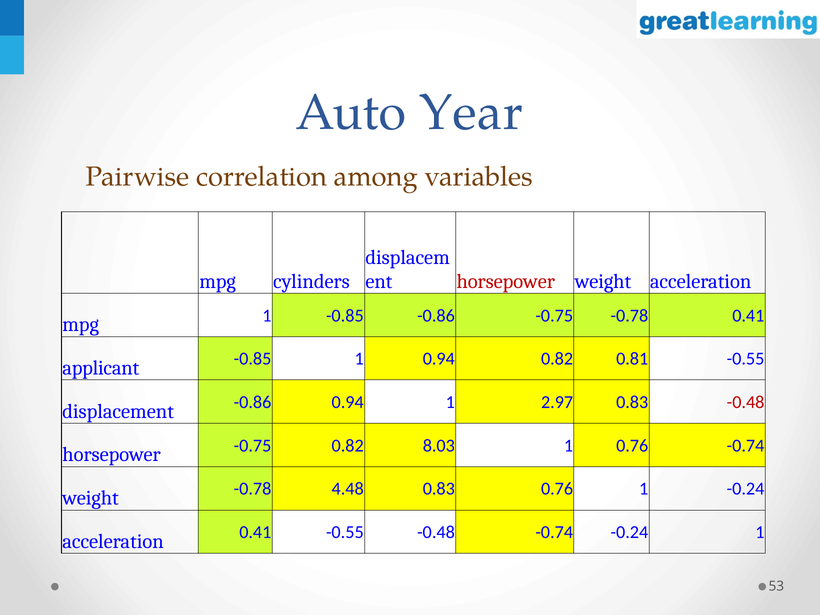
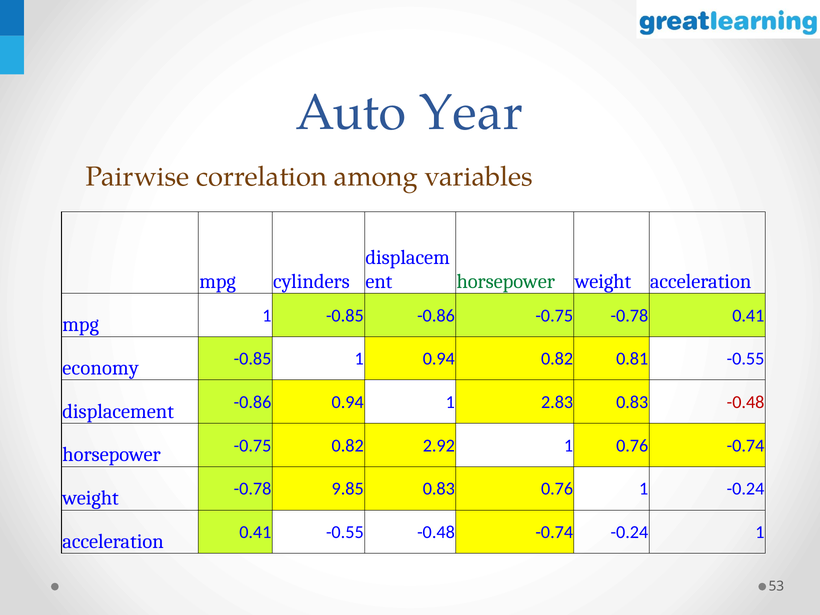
horsepower colour: red -> green (506, 281)
applicant: applicant -> economy (101, 368)
2.97: 2.97 -> 2.83 (557, 402)
8.03: 8.03 -> 2.92 (439, 446)
4.48: 4.48 -> 9.85 (348, 489)
